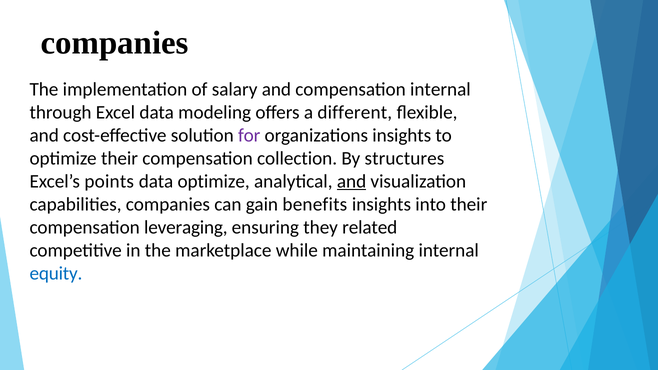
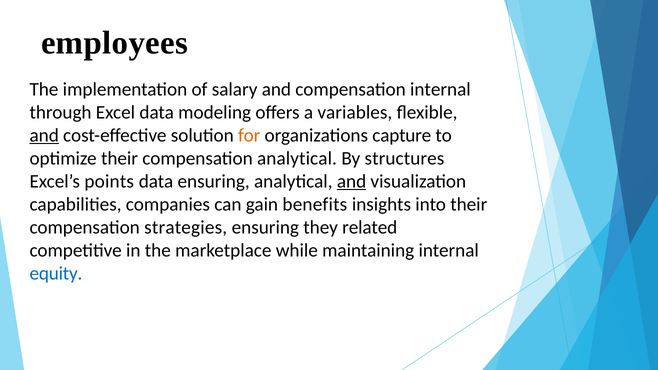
companies: companies -> employees (114, 43)
different: different -> variables (355, 112)
and underline: none -> present (44, 135)
for colour: purple -> orange (249, 135)
organizations insights: insights -> capture (402, 135)
compensation collection: collection -> analytical (297, 158)
data optimize: optimize -> ensuring (214, 181)
leveraging: leveraging -> strategies (186, 228)
